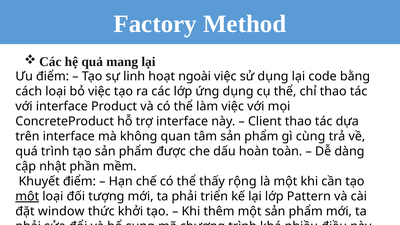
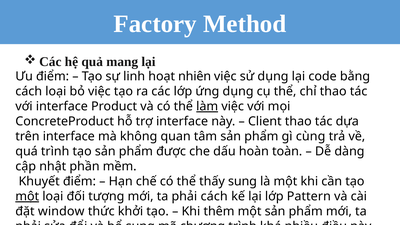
ngoài: ngoài -> nhiên (195, 76)
làm underline: none -> present (207, 106)
thấy rộng: rộng -> sung (242, 181)
phải triển: triển -> cách (214, 196)
